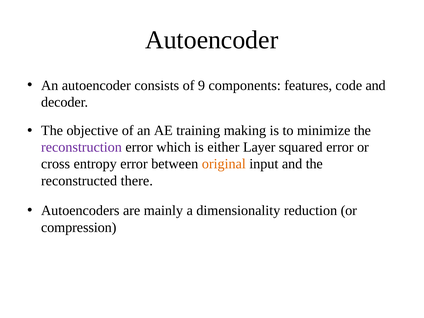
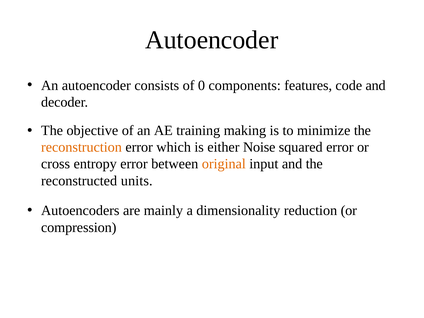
9: 9 -> 0 (202, 85)
reconstruction colour: purple -> orange (81, 147)
Layer: Layer -> Noise (259, 147)
there: there -> units (137, 181)
